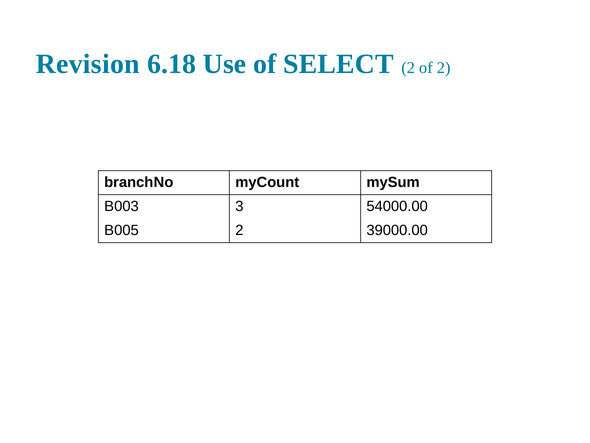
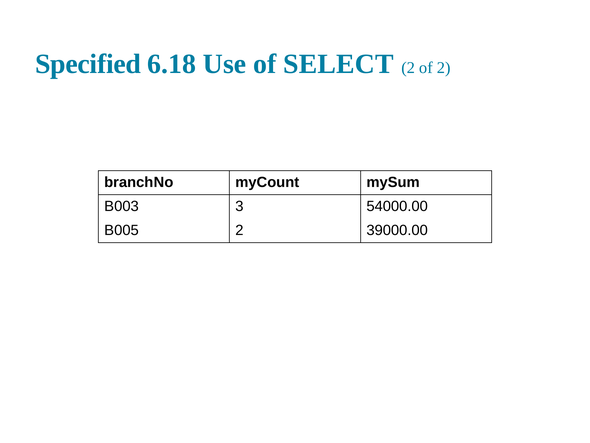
Revision: Revision -> Specified (88, 64)
